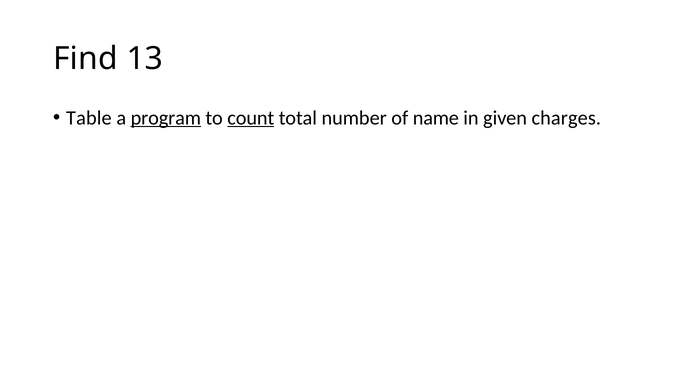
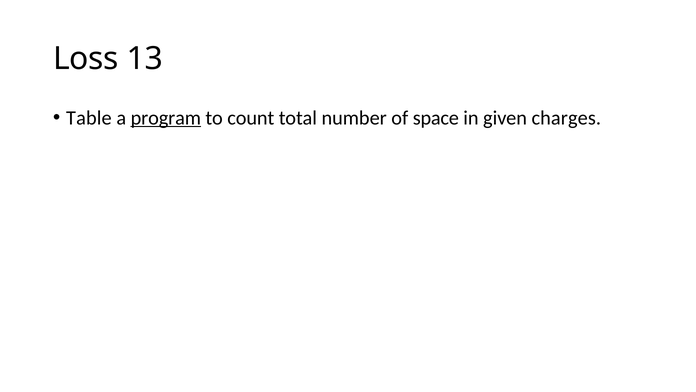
Find: Find -> Loss (86, 58)
count underline: present -> none (251, 118)
name: name -> space (436, 118)
